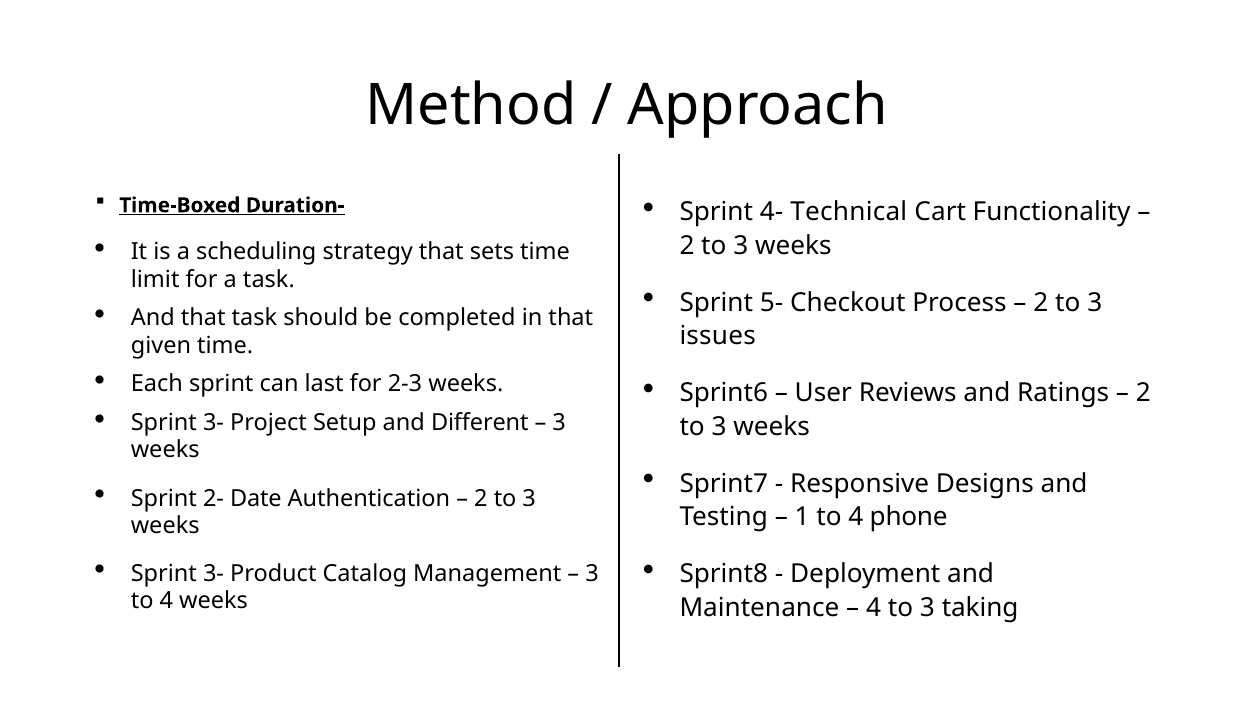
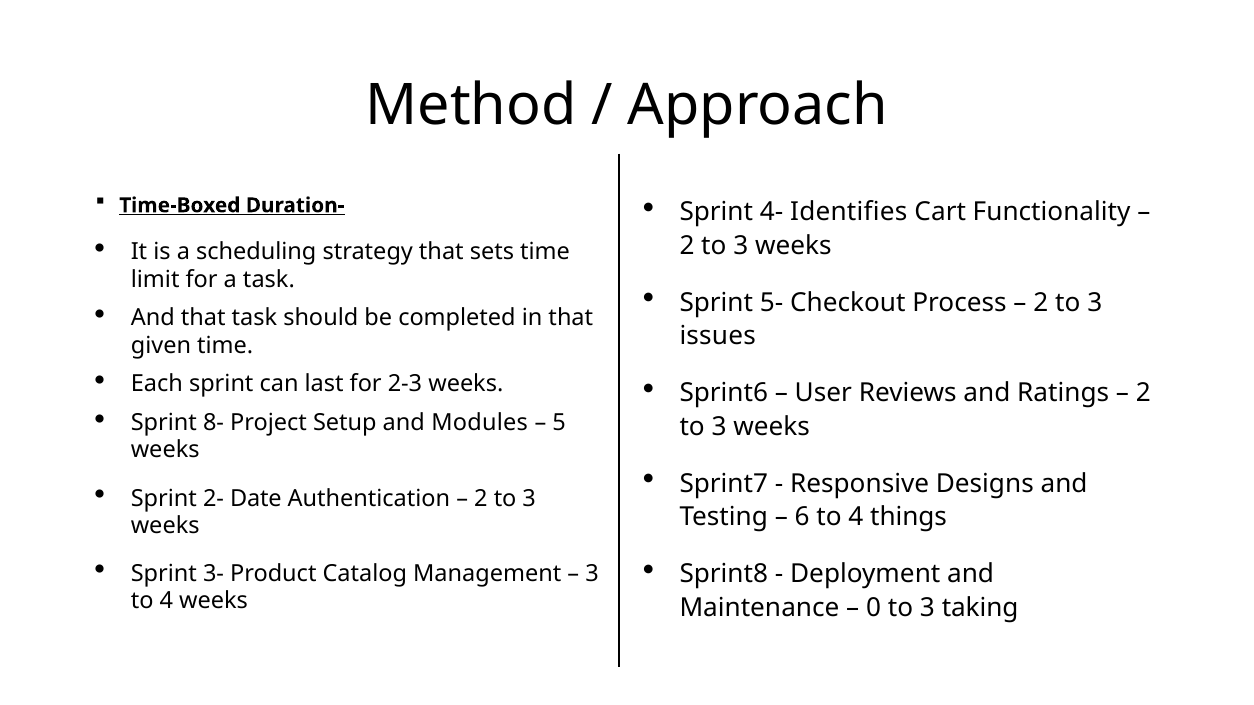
Technical: Technical -> Identifies (849, 212)
3-: 3- -> 8- (214, 423)
Different: Different -> Modules (480, 423)
3: 3 -> 5 (559, 423)
1: 1 -> 6 (802, 518)
phone: phone -> things (909, 518)
4: 4 -> 0 (874, 608)
